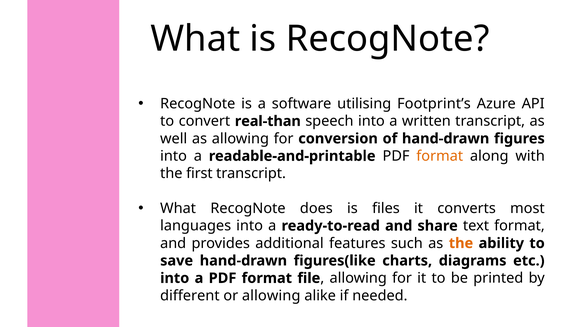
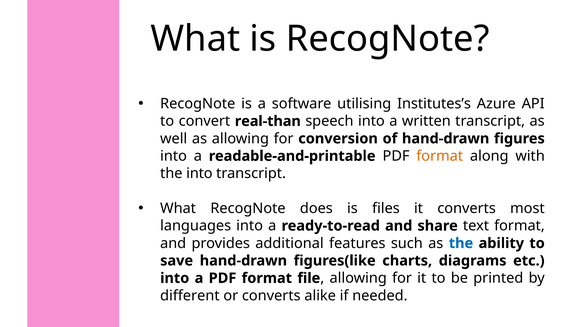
Footprint’s: Footprint’s -> Institutes’s (434, 104)
the first: first -> into (199, 173)
the colour: orange -> blue (461, 243)
or allowing: allowing -> converts (271, 295)
